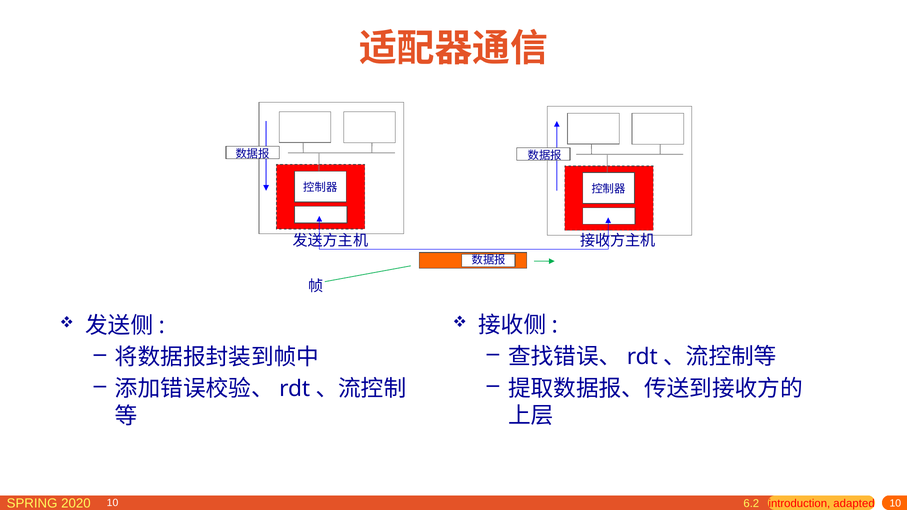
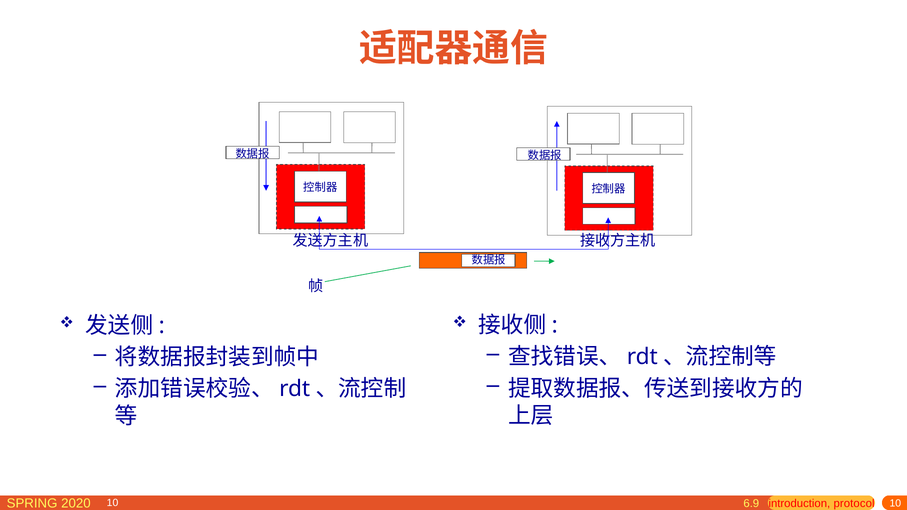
6.2: 6.2 -> 6.9 (751, 504)
adapted: adapted -> protocol (854, 504)
